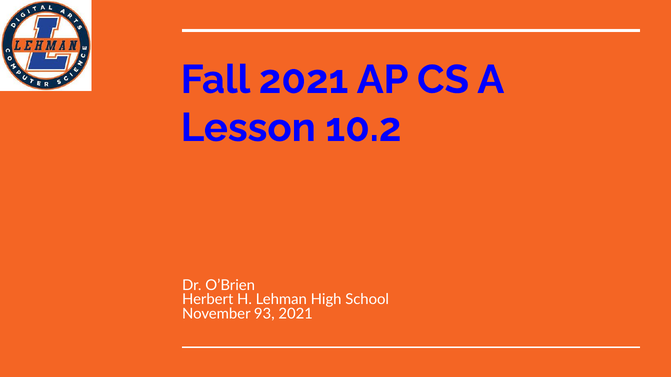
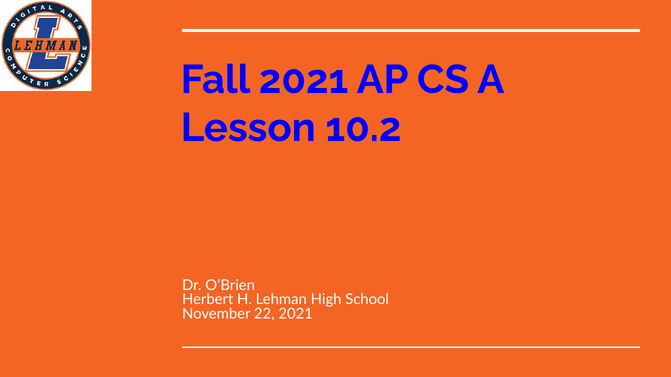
93: 93 -> 22 (264, 314)
